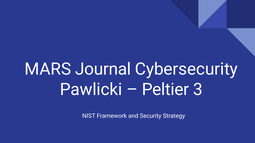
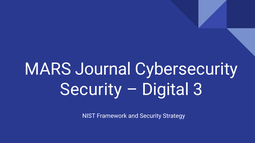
Pawlicki: Pawlicki -> Security (91, 90)
Peltier: Peltier -> Digital (165, 90)
